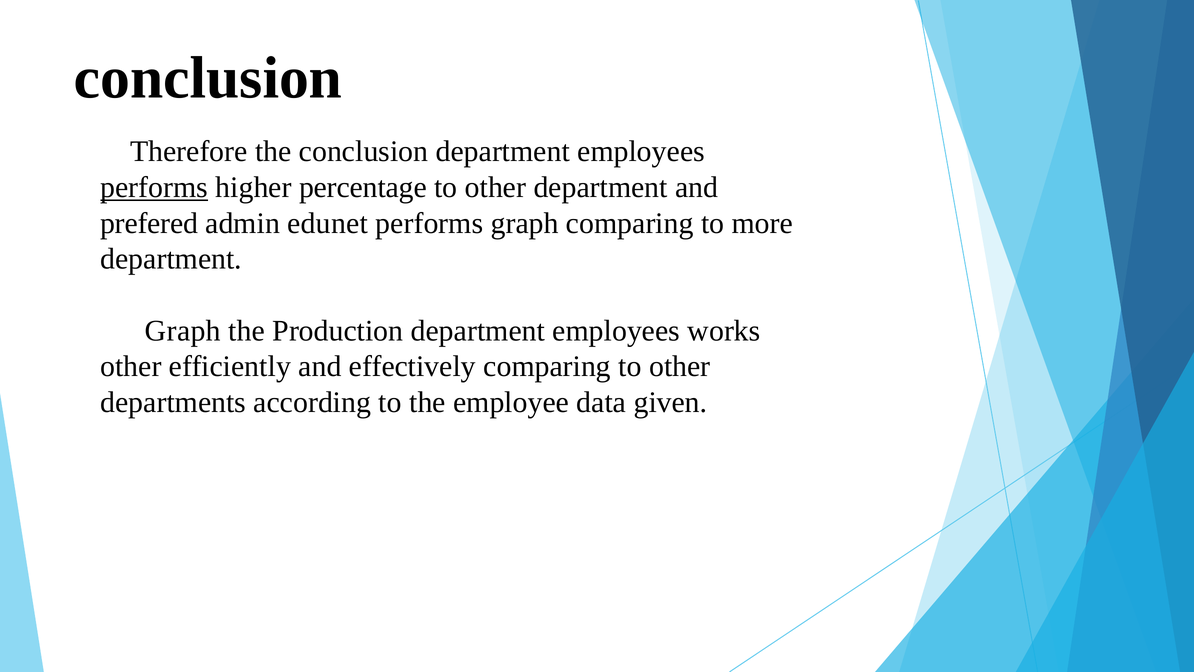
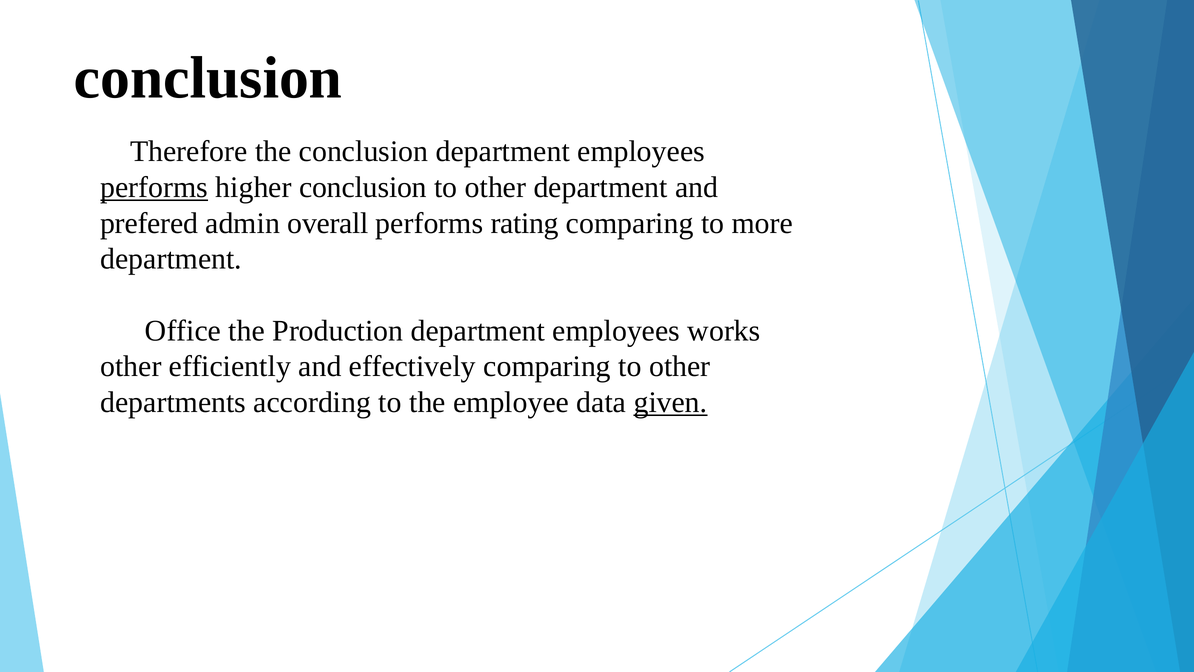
higher percentage: percentage -> conclusion (363, 187)
edunet: edunet -> overall (328, 223)
performs graph: graph -> rating (525, 223)
Graph: Graph -> Office (183, 331)
given underline: none -> present (670, 402)
